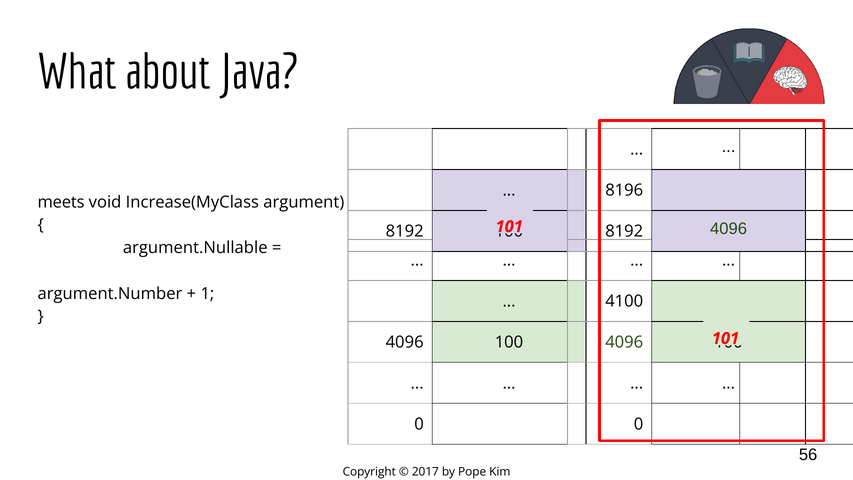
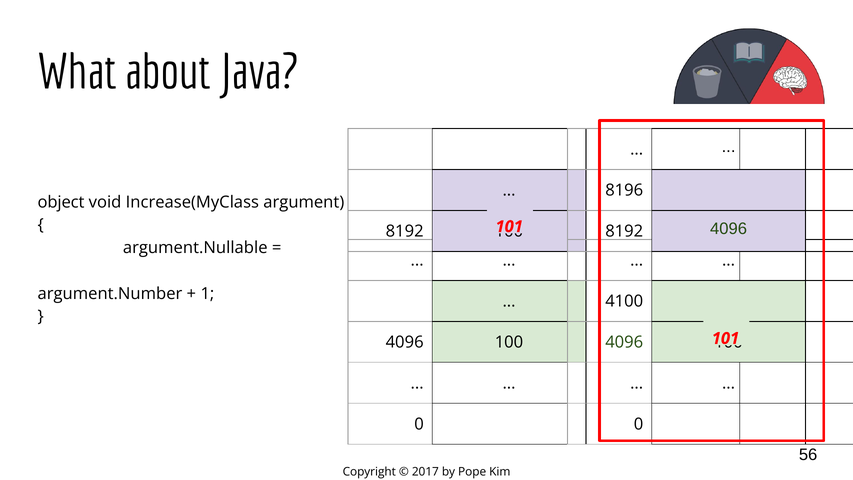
meets: meets -> object (61, 202)
